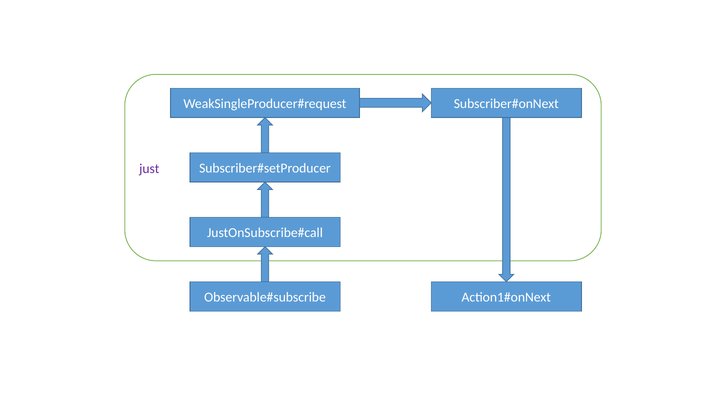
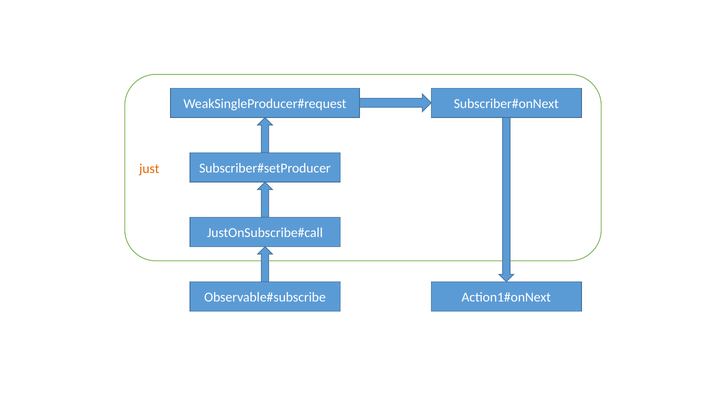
just colour: purple -> orange (149, 169)
